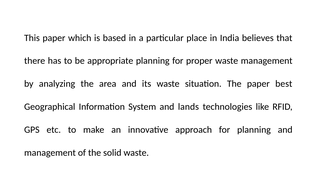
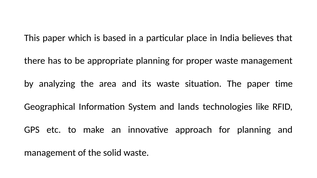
best: best -> time (284, 84)
